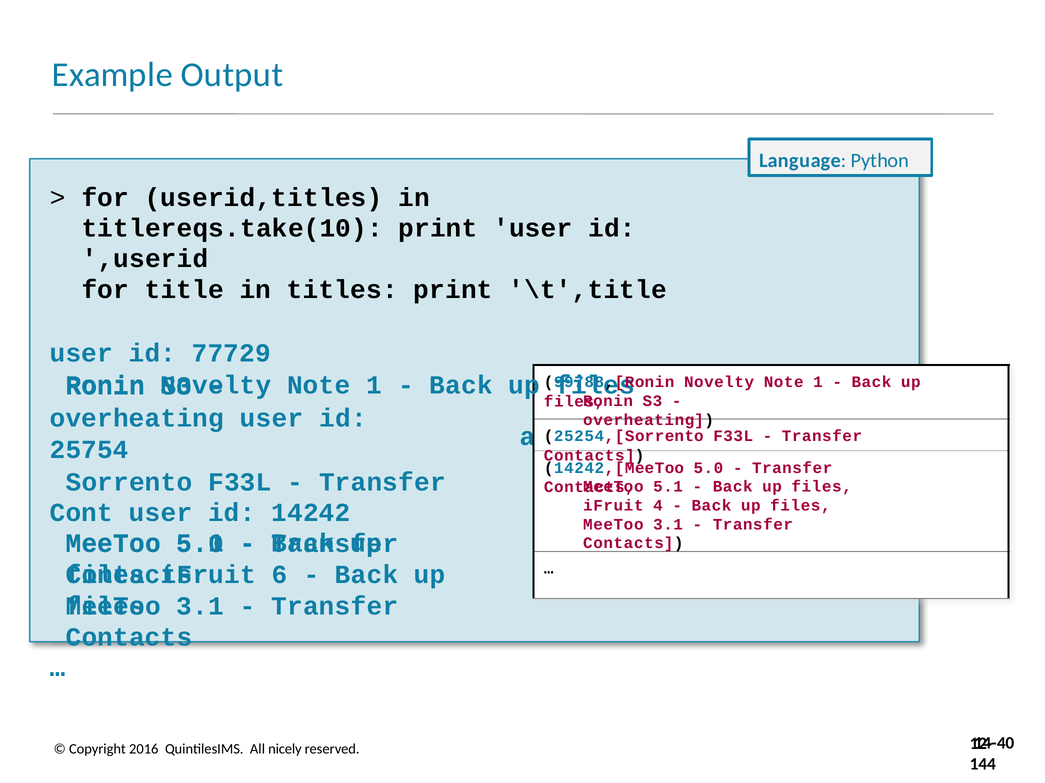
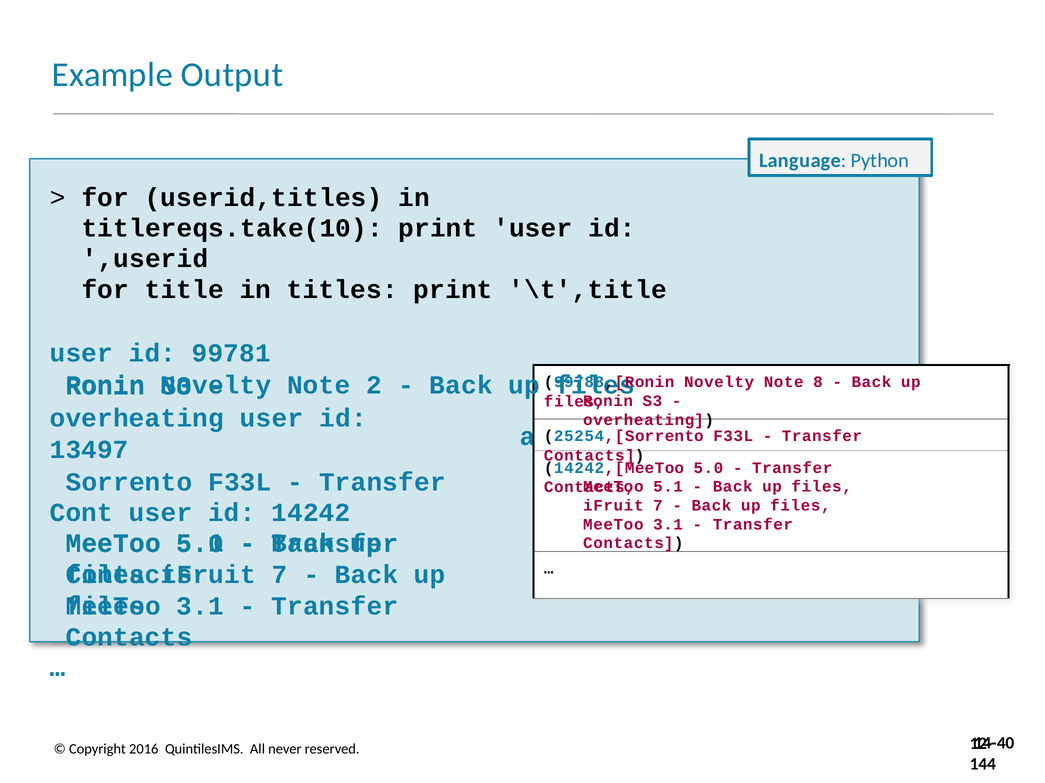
77729: 77729 -> 99781 (231, 353)
1: 1 -> 2 (374, 385)
1: 1 -> 8 (818, 383)
25754: 25754 -> 13497 (89, 450)
4: 4 -> 7 (658, 506)
6: 6 -> 7 (280, 575)
nicely: nicely -> never (285, 750)
